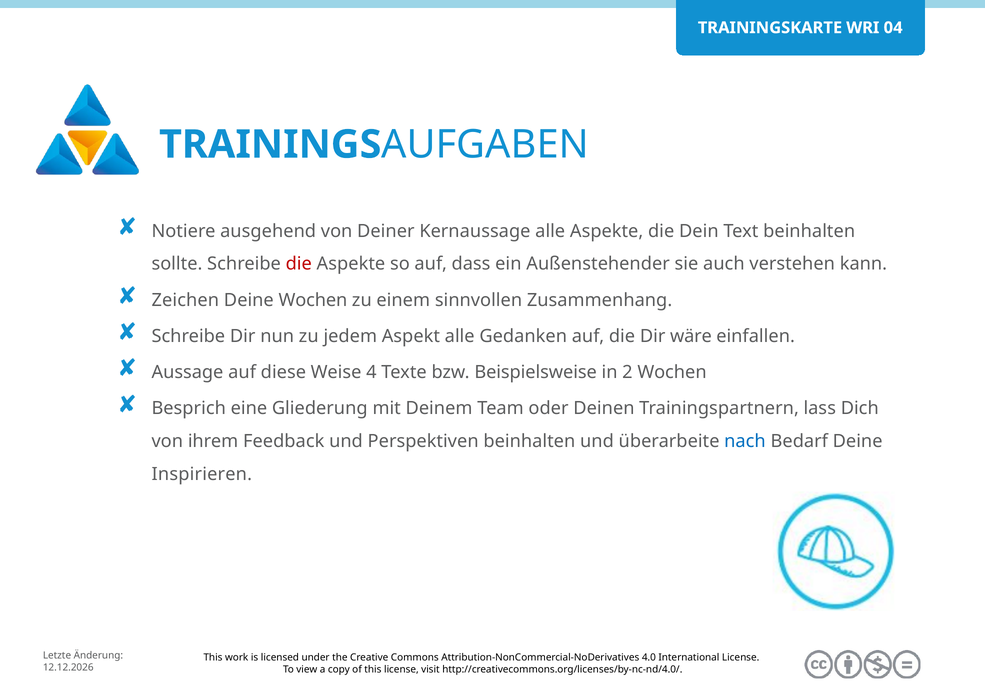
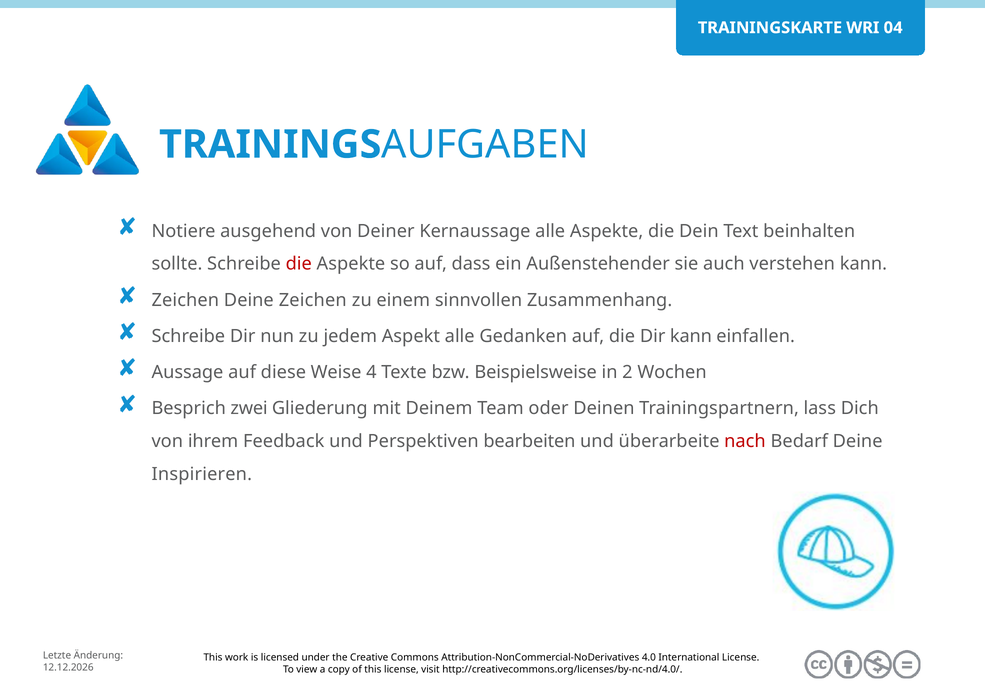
Deine Wochen: Wochen -> Zeichen (313, 300)
Dir wäre: wäre -> kann (691, 336)
eine: eine -> zwei (249, 409)
Perspektiven beinhalten: beinhalten -> bearbeiten (529, 442)
nach colour: blue -> red (745, 442)
